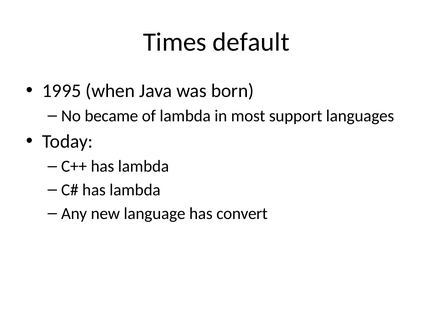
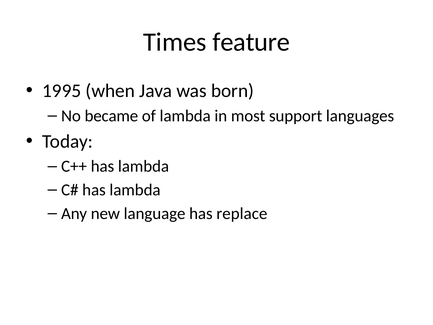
default: default -> feature (251, 42)
convert: convert -> replace (242, 213)
